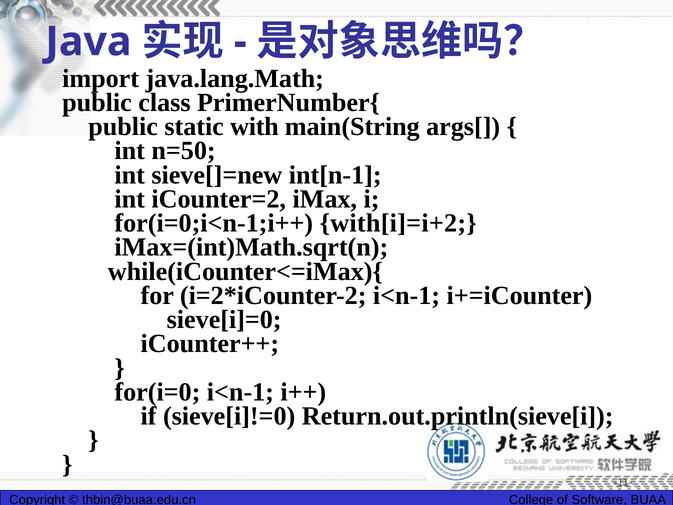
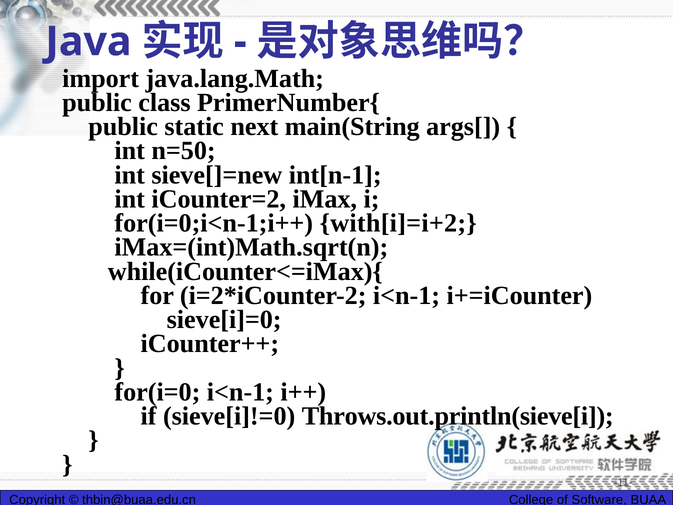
with: with -> next (254, 127)
Return.out.println(sieve[i: Return.out.println(sieve[i -> Throws.out.println(sieve[i (458, 416)
